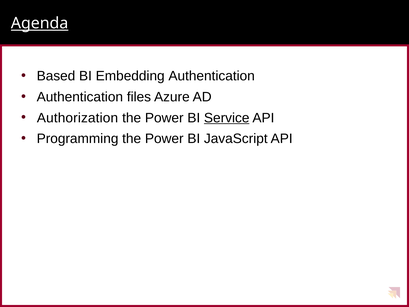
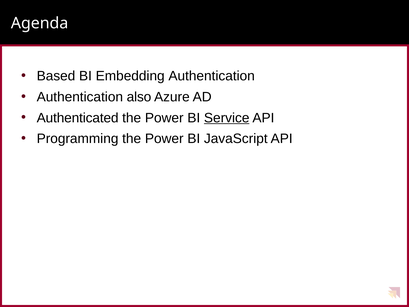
Agenda underline: present -> none (40, 23)
files: files -> also (139, 97)
Authorization: Authorization -> Authenticated (78, 118)
